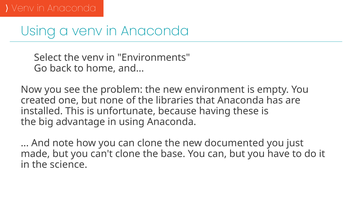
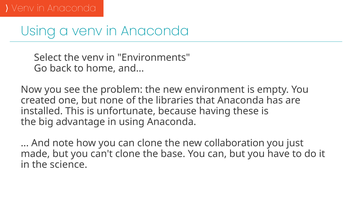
documented: documented -> collaboration (234, 143)
